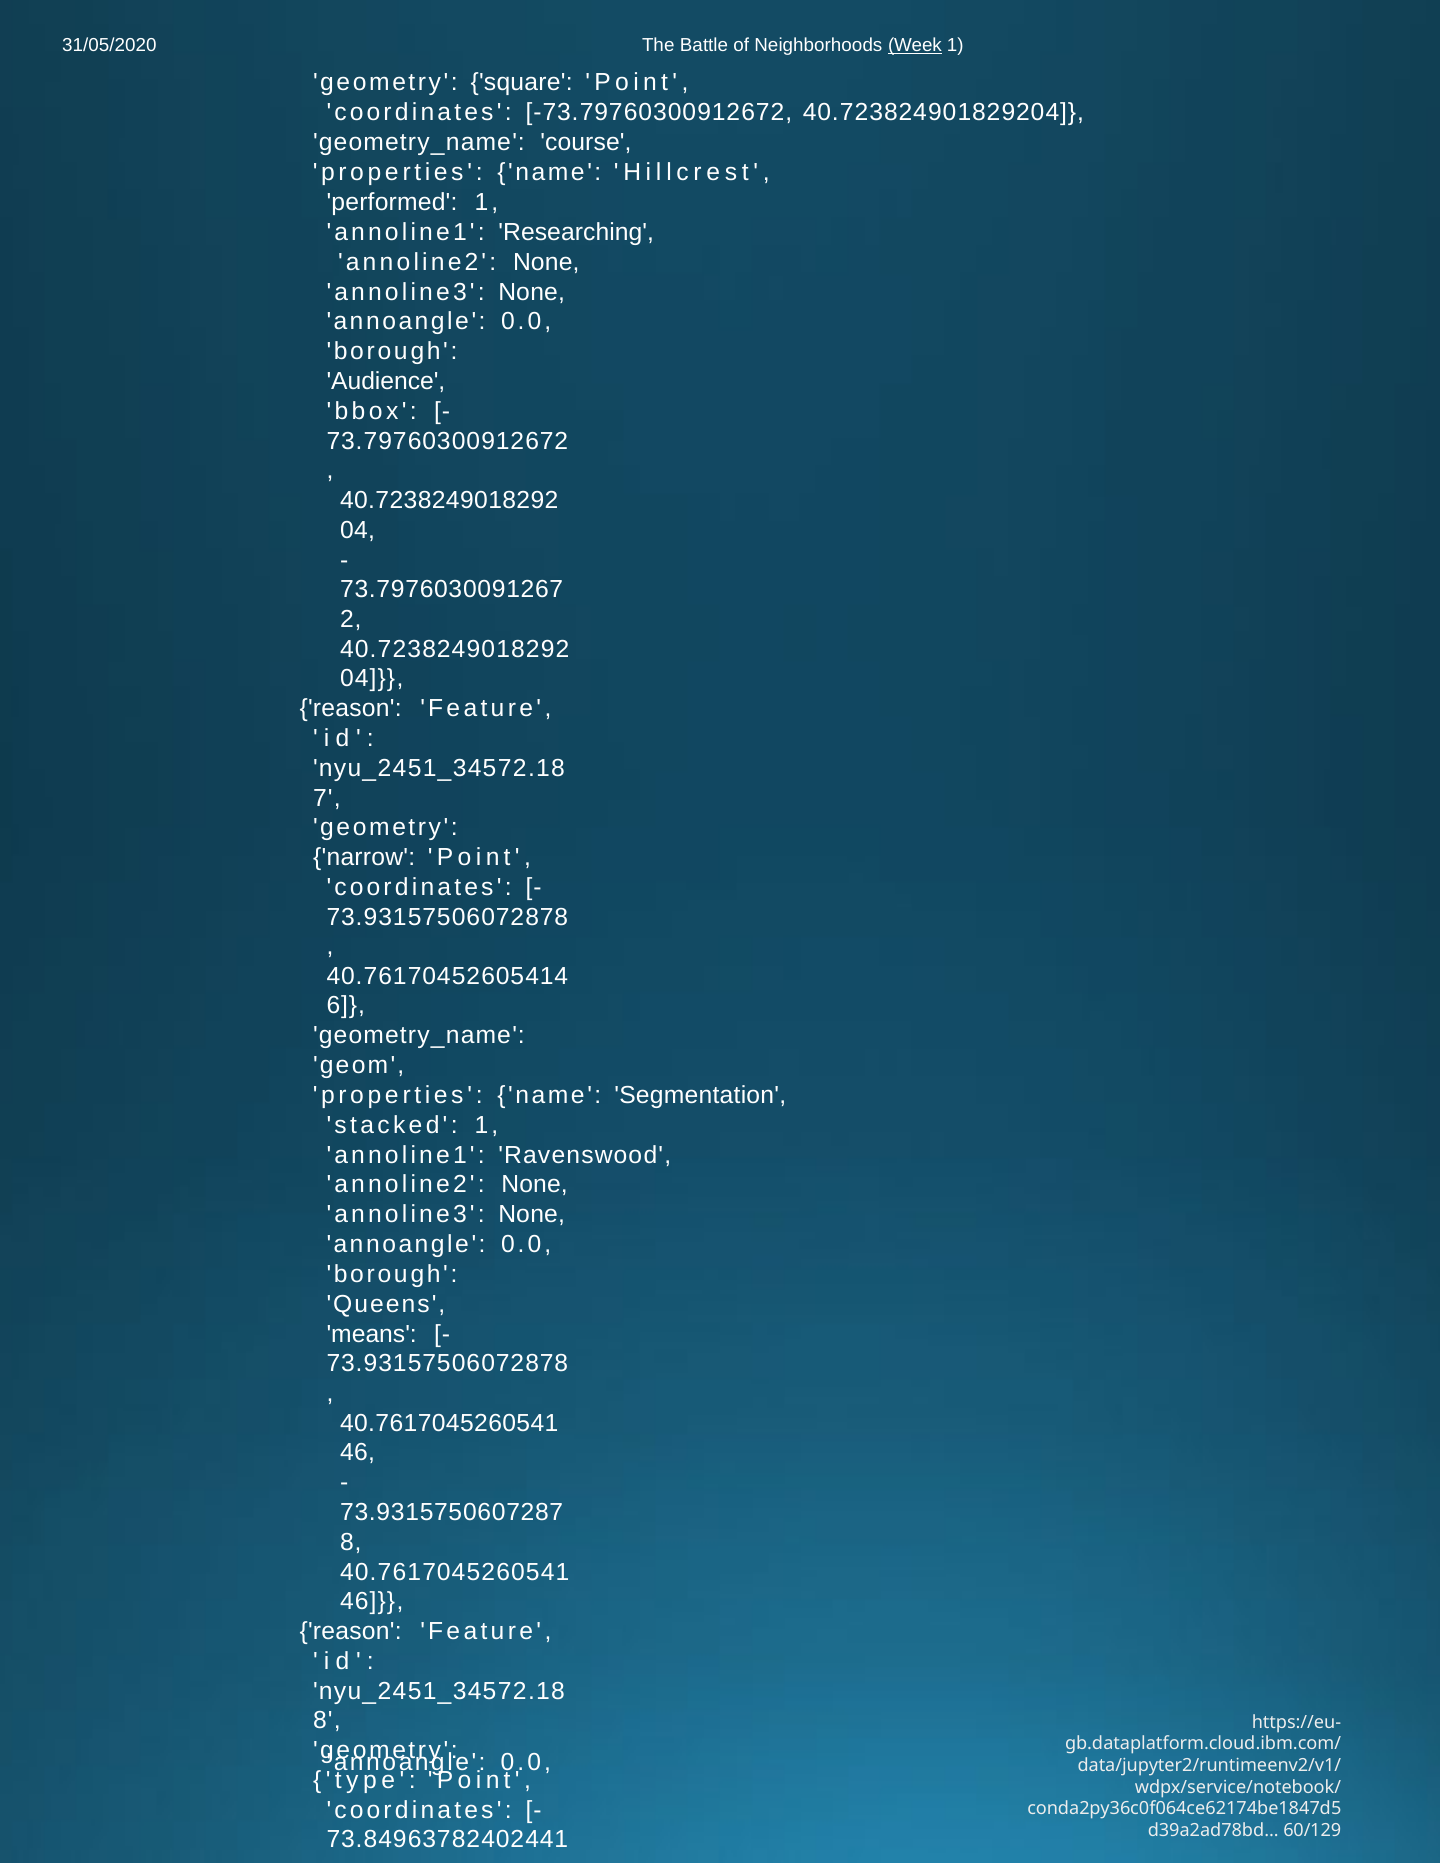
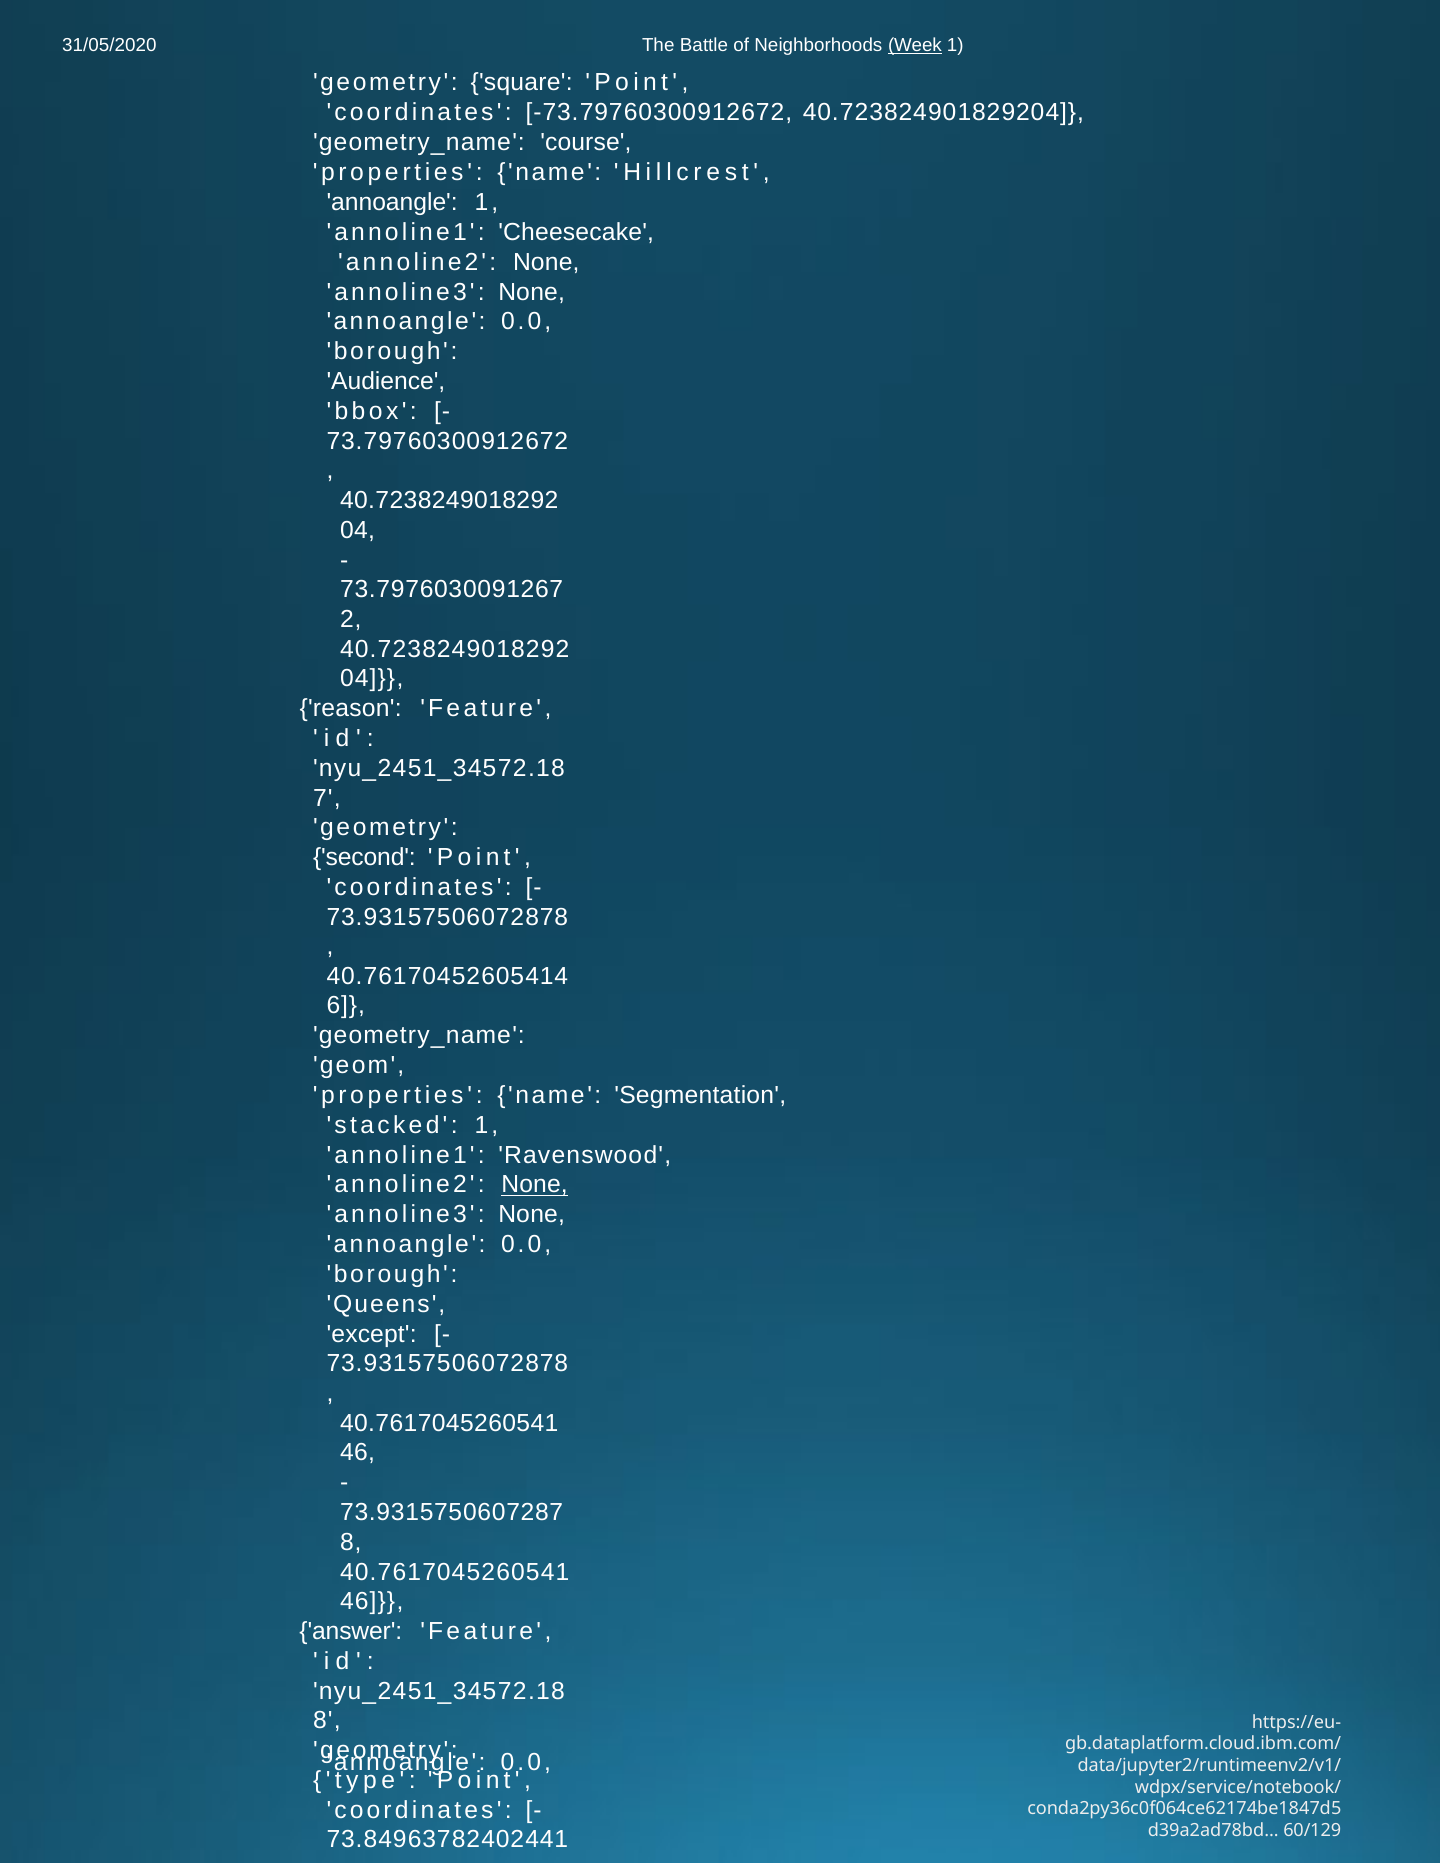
performed: performed -> annoangle (392, 202)
Researching: Researching -> Cheesecake (576, 232)
narrow: narrow -> second (364, 858)
None underline: none -> present (535, 1185)
means: means -> except (372, 1334)
reason: reason -> answer (351, 1632)
